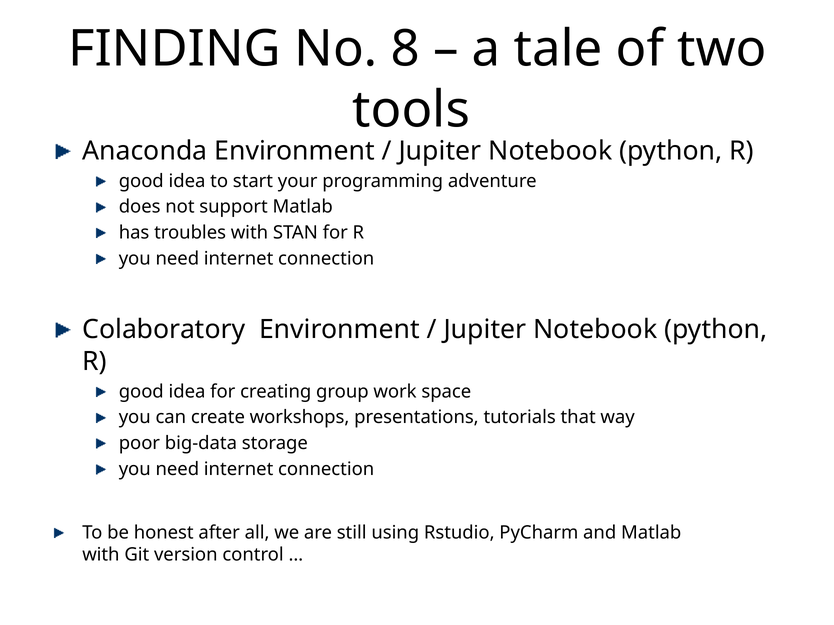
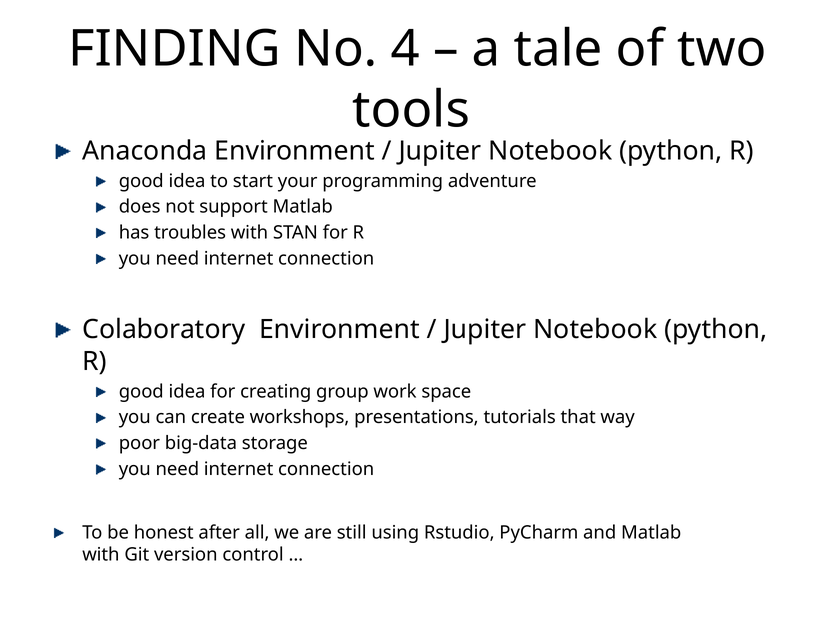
8: 8 -> 4 (405, 49)
